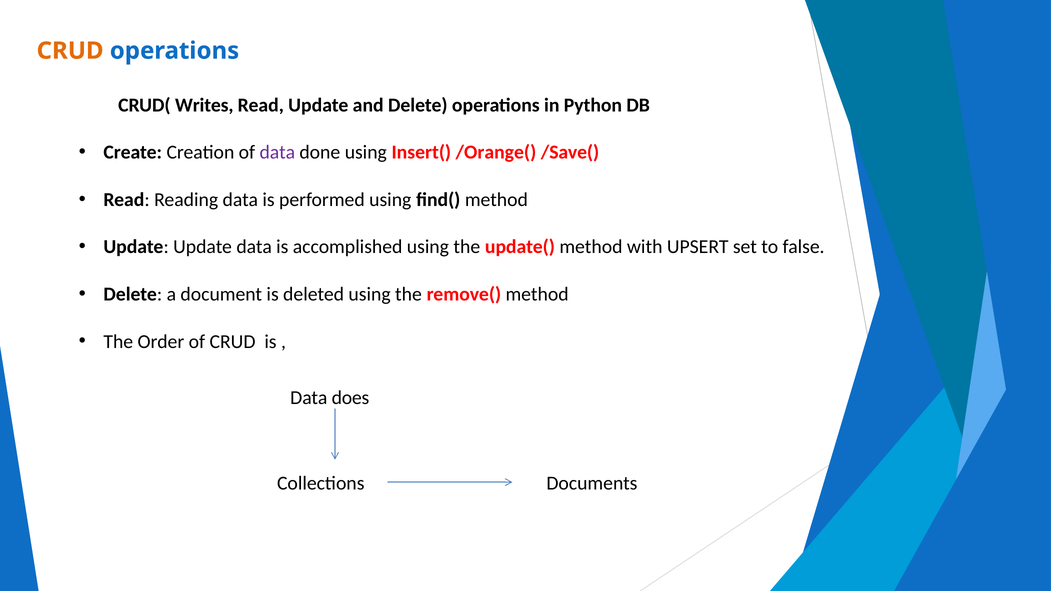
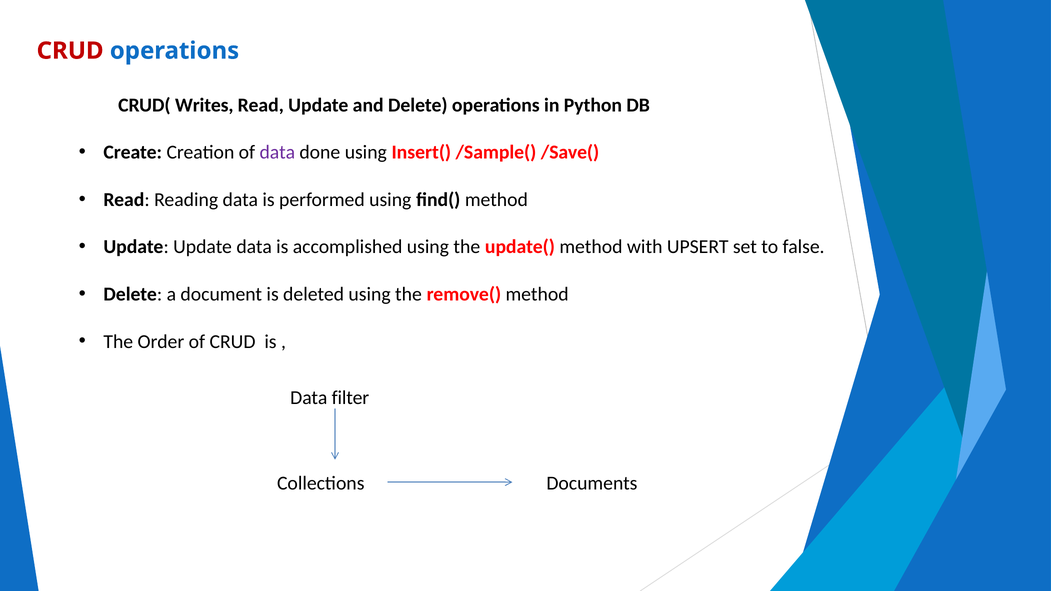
CRUD colour: orange -> red (70, 51)
/Orange(: /Orange( -> /Sample( (496, 152)
does: does -> filter (350, 398)
